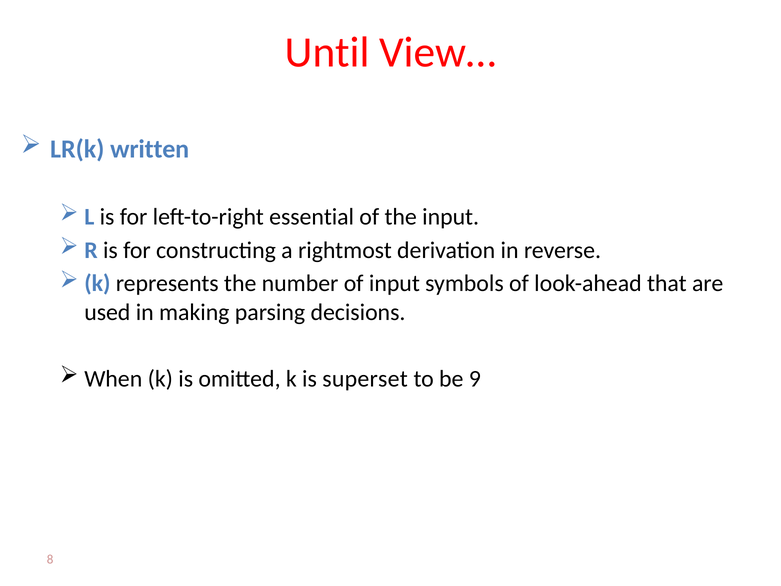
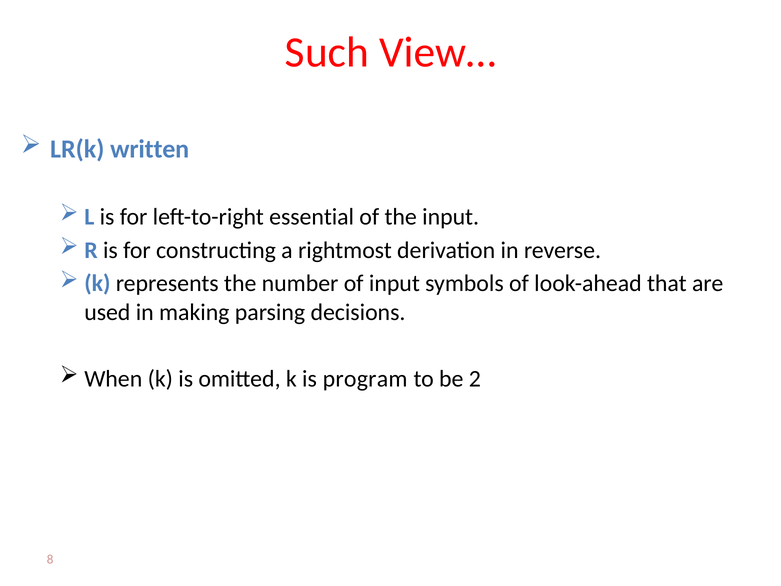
Until: Until -> Such (327, 52)
superset: superset -> program (365, 379)
9: 9 -> 2 (475, 379)
